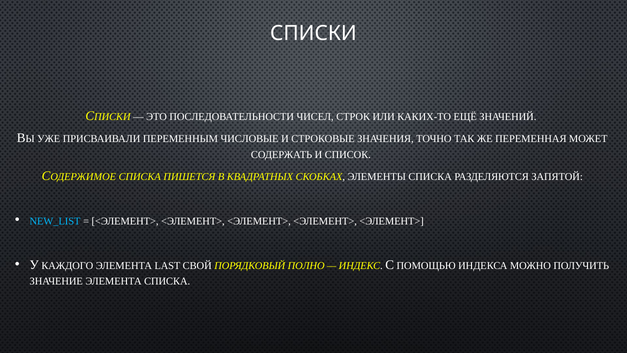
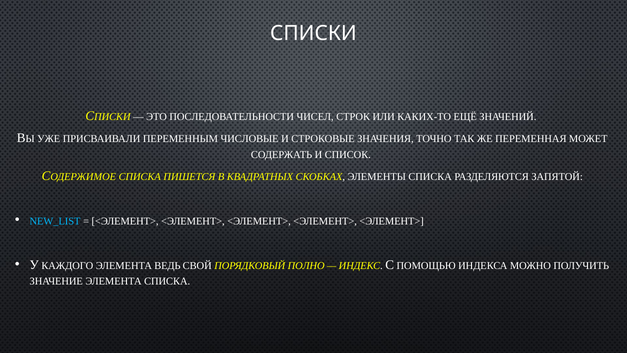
LAST: LAST -> ВЕДЬ (167, 265)
